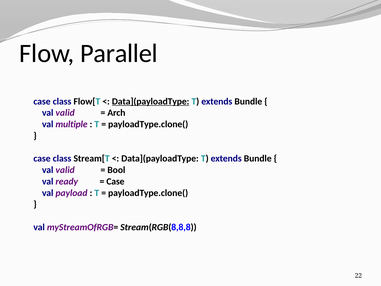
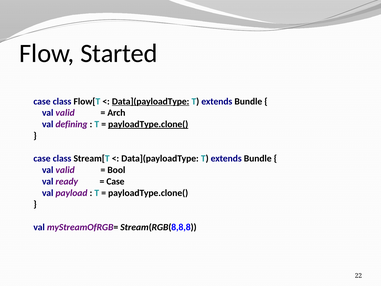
Parallel: Parallel -> Started (119, 53)
multiple: multiple -> defining (72, 124)
payloadType.clone( underline: none -> present (148, 124)
